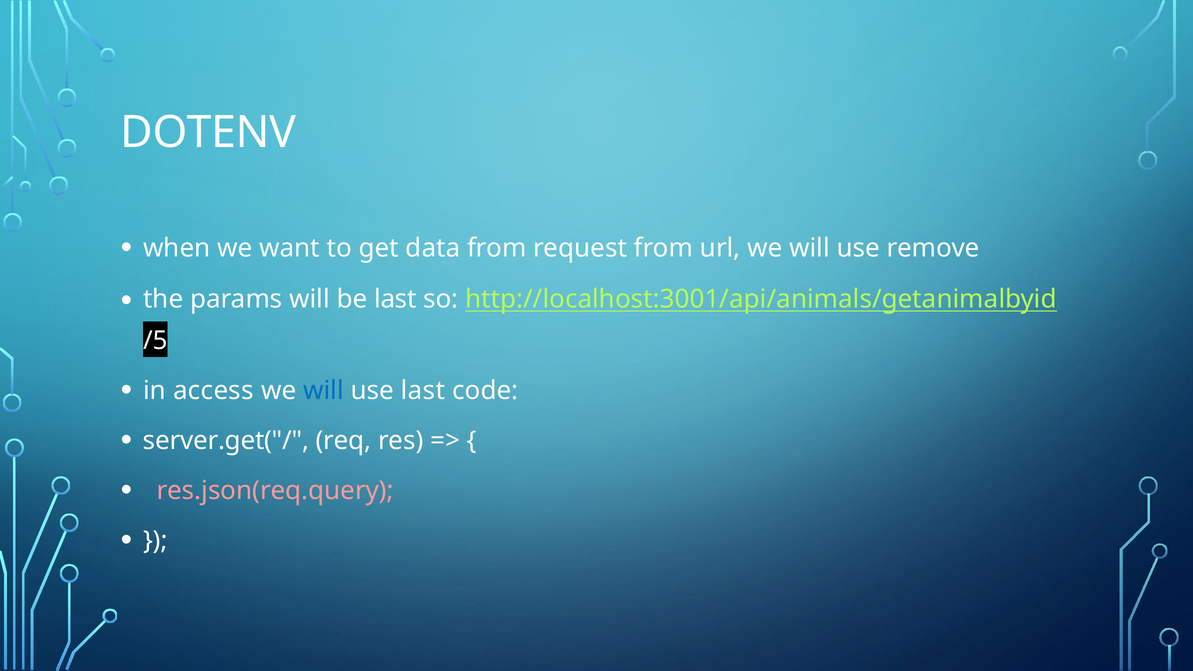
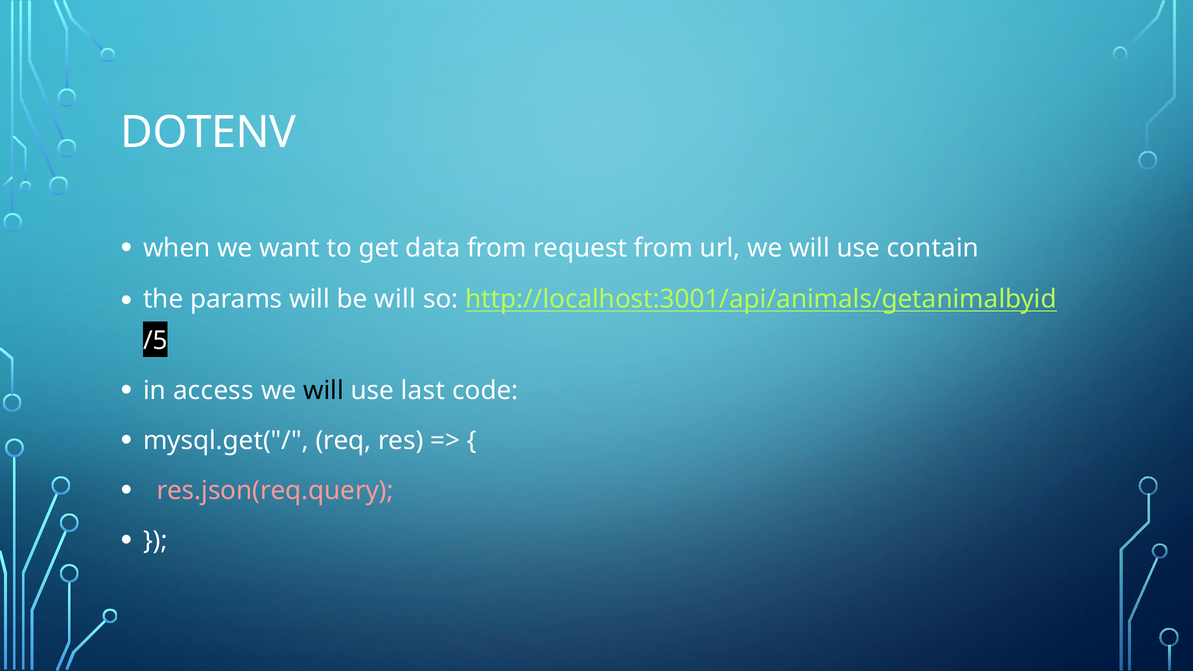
remove: remove -> contain (933, 248)
be last: last -> will (395, 299)
will colour: blue -> black (324, 391)
server.get("/: server.get("/ -> mysql.get("/ (226, 441)
